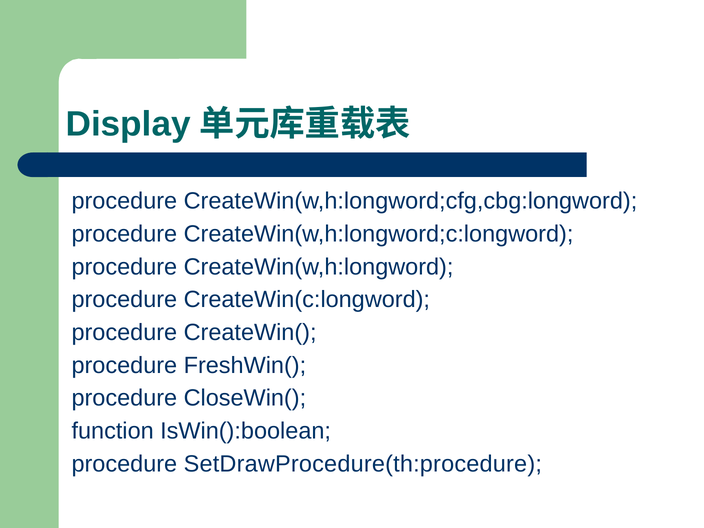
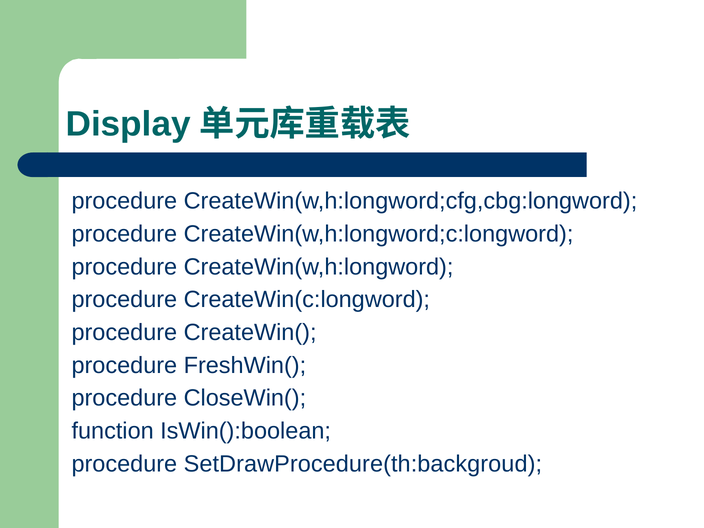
SetDrawProcedure(th:procedure: SetDrawProcedure(th:procedure -> SetDrawProcedure(th:backgroud (363, 464)
